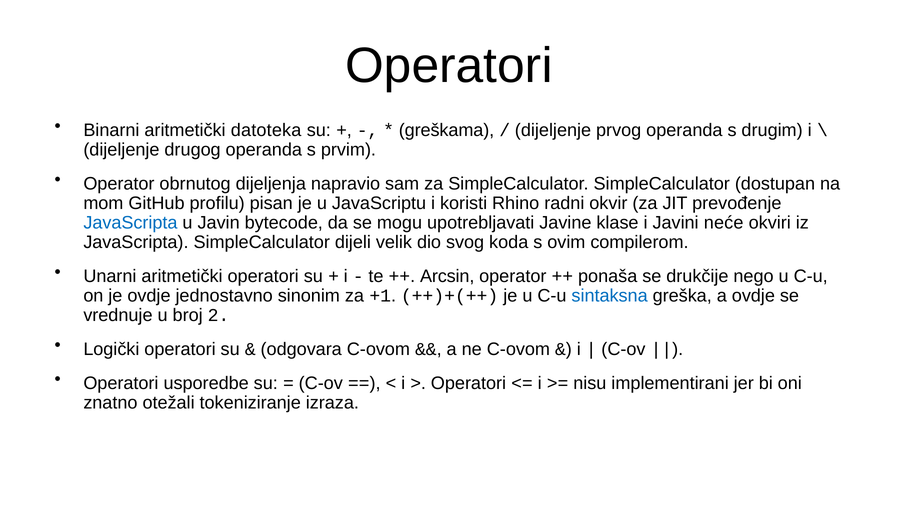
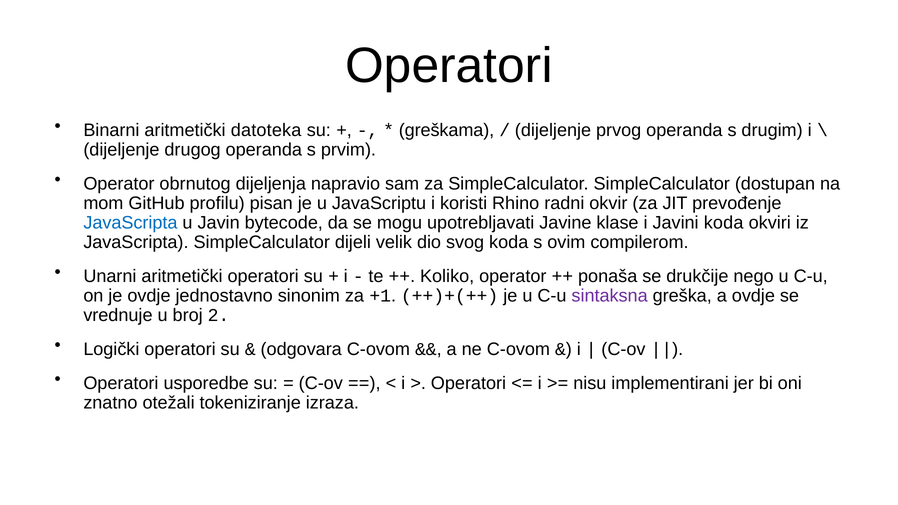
Javini neće: neće -> koda (724, 223)
Arcsin: Arcsin -> Koliko (447, 276)
sintaksna colour: blue -> purple (610, 296)
